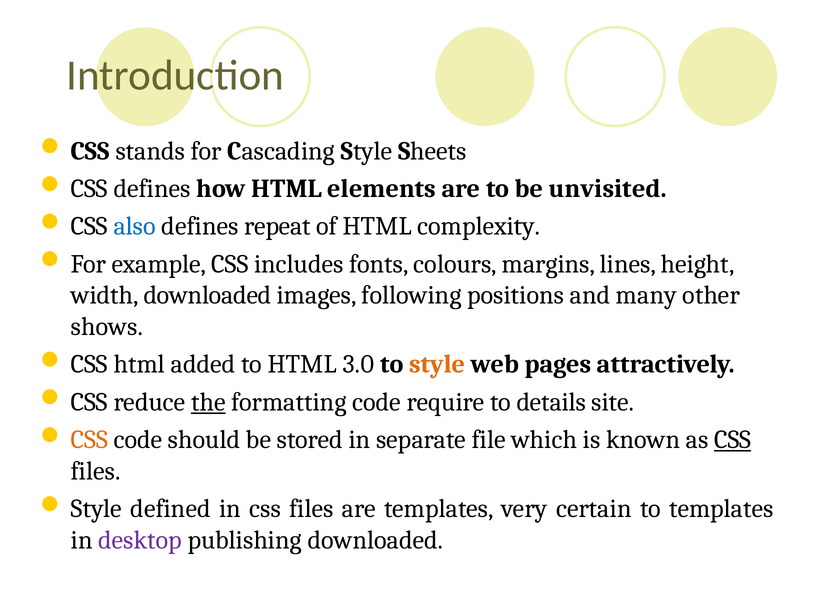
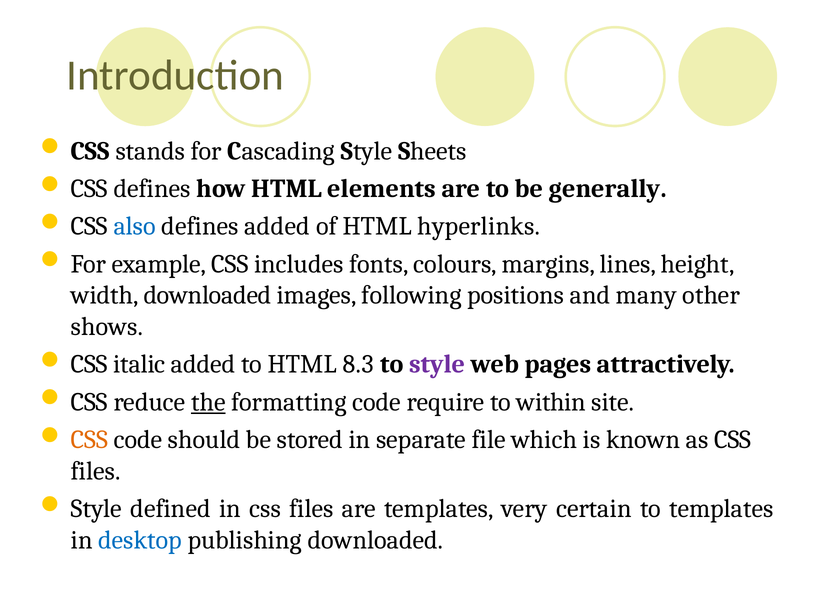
unvisited: unvisited -> generally (608, 189)
defines repeat: repeat -> added (277, 227)
complexity: complexity -> hyperlinks (479, 227)
CSS html: html -> italic (139, 365)
3.0: 3.0 -> 8.3 (358, 365)
style colour: orange -> purple (437, 365)
details: details -> within (551, 402)
CSS underline: present -> none (733, 440)
desktop colour: purple -> blue (140, 540)
